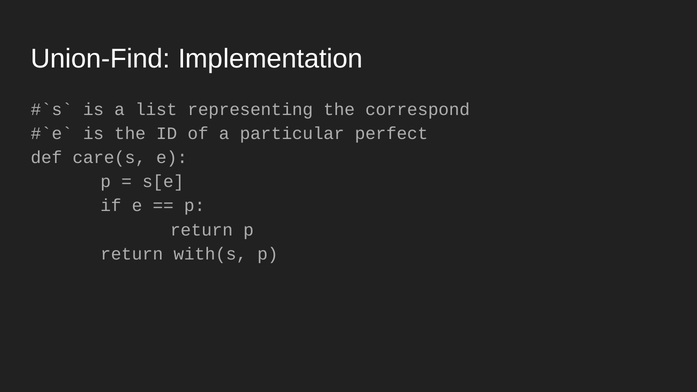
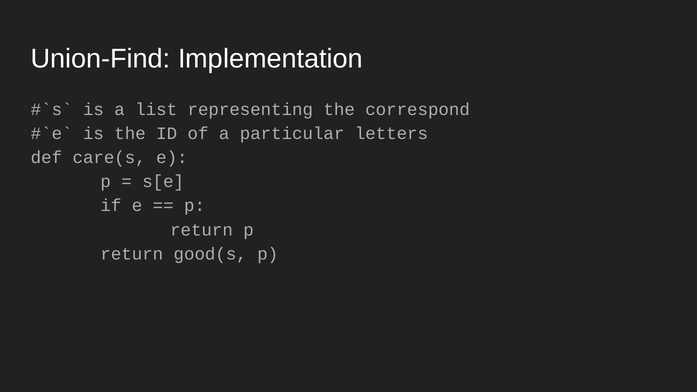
perfect: perfect -> letters (391, 134)
with(s: with(s -> good(s (210, 254)
